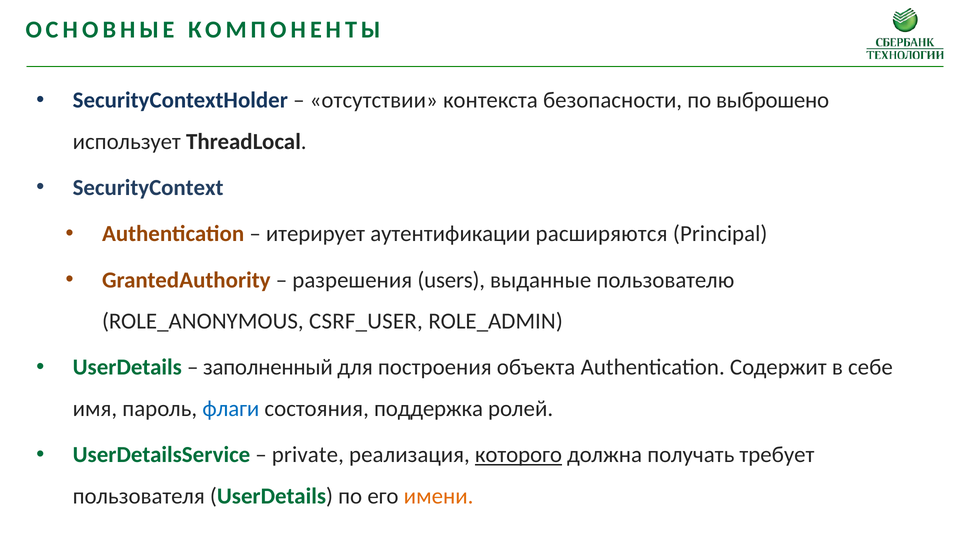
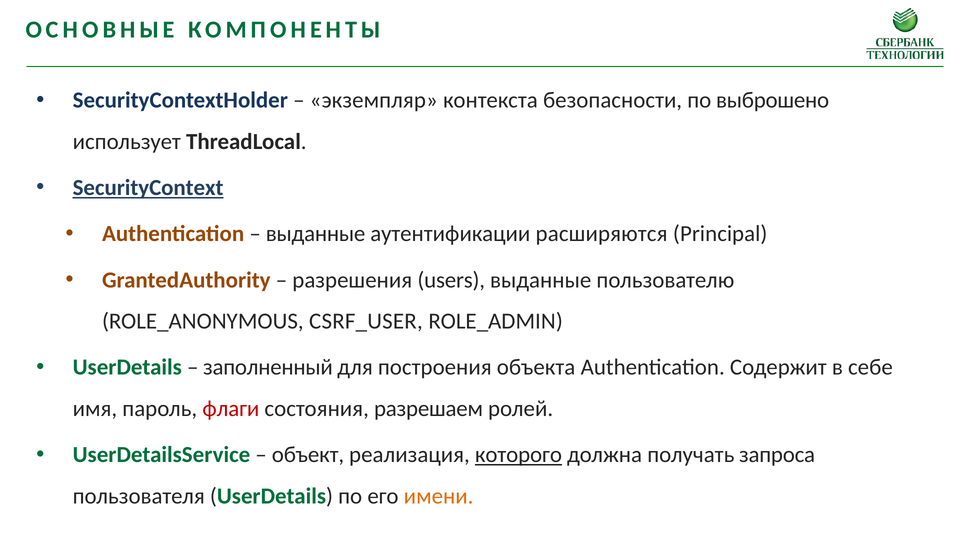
отсутствии: отсутствии -> экземпляр (374, 100)
SecurityContext underline: none -> present (148, 188)
итерирует: итерирует -> выданные (316, 234)
флаги colour: blue -> red (231, 408)
поддержка: поддержка -> разрешаем (429, 408)
private: private -> объект (308, 454)
требует: требует -> запроса (777, 454)
